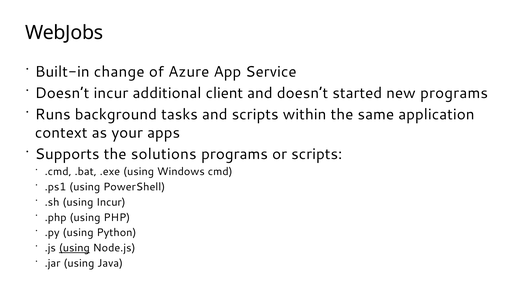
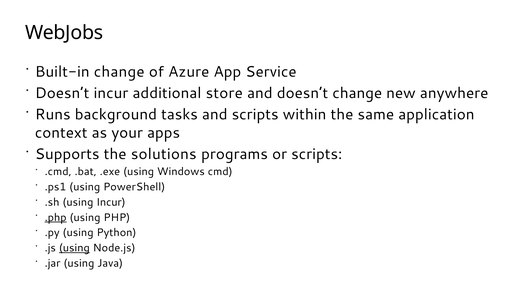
client: client -> store (224, 93)
doesn’t started: started -> change (357, 93)
new programs: programs -> anywhere (454, 93)
.php underline: none -> present (56, 218)
